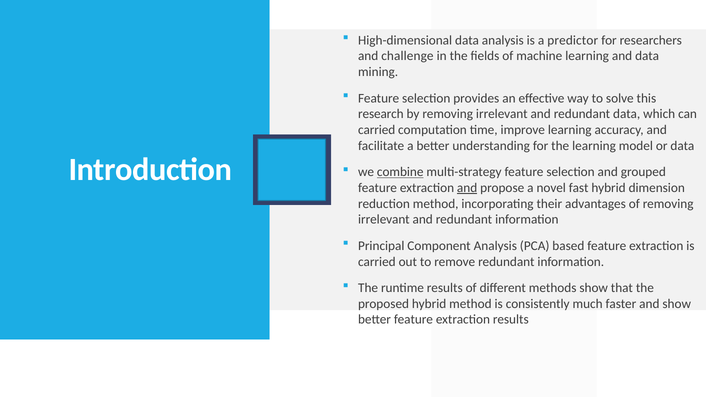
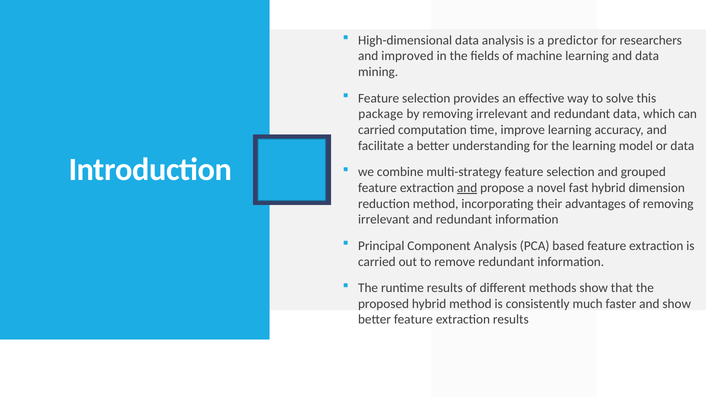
challenge: challenge -> improved (407, 56)
research: research -> package (381, 114)
combine underline: present -> none (400, 172)
